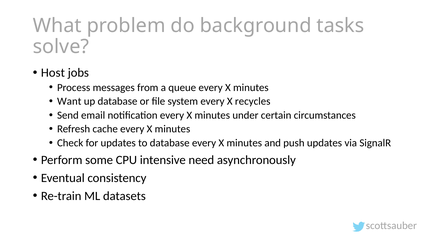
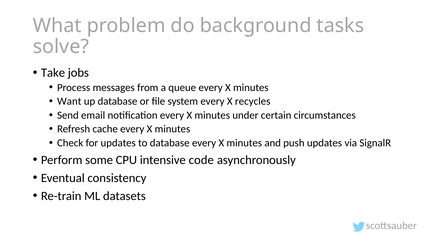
Host: Host -> Take (53, 73)
need: need -> code (201, 160)
